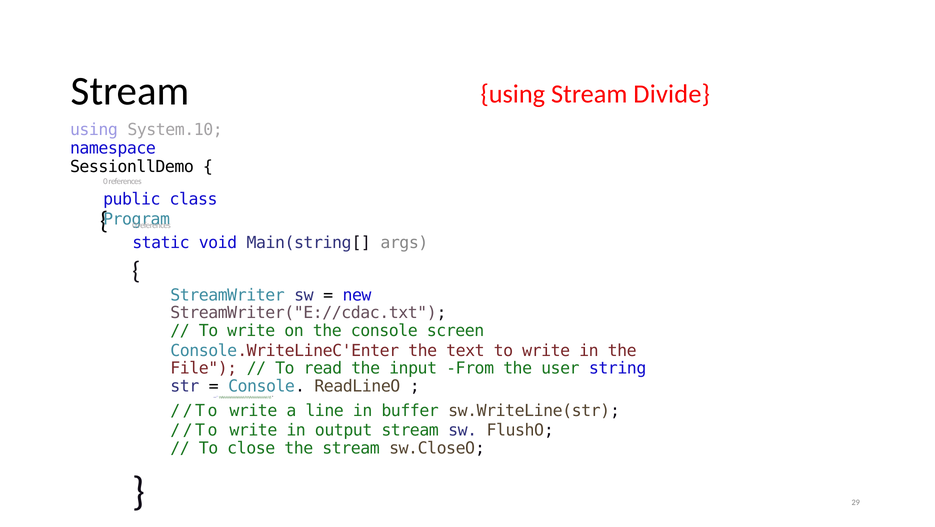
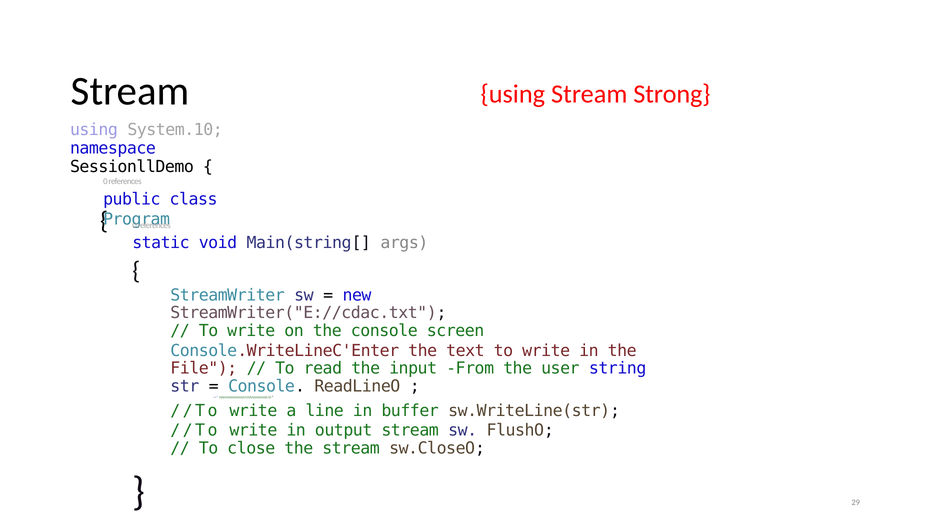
Divide: Divide -> Strong (672, 94)
